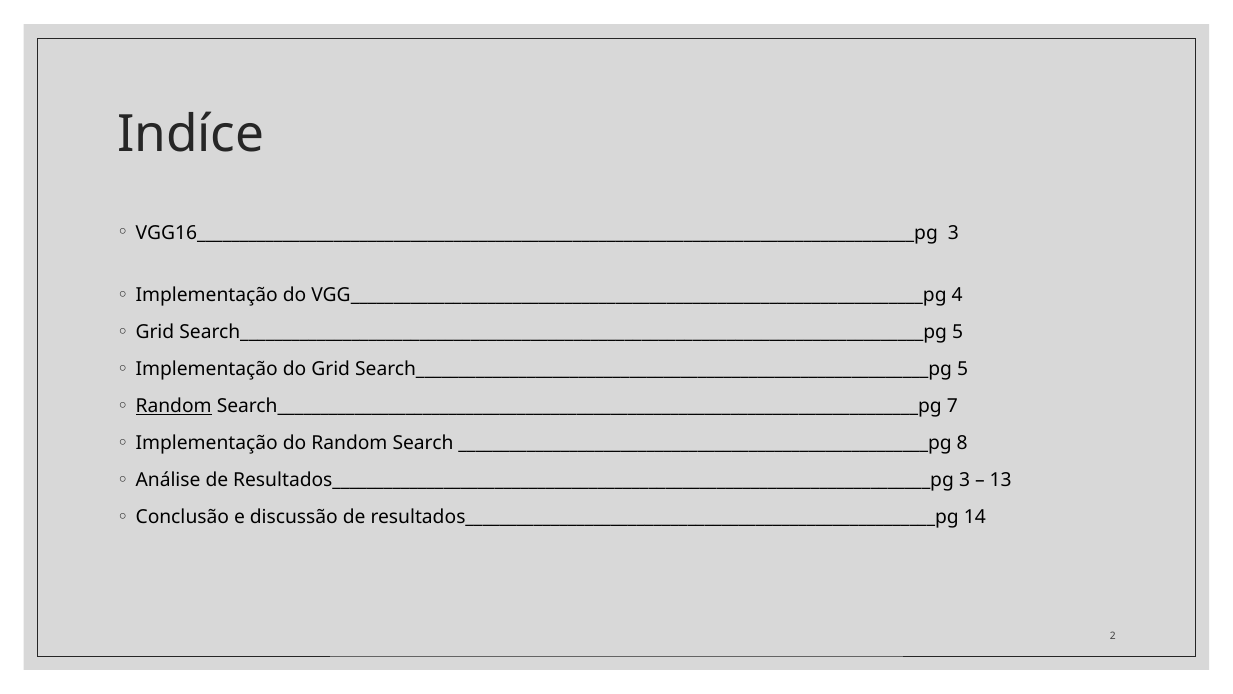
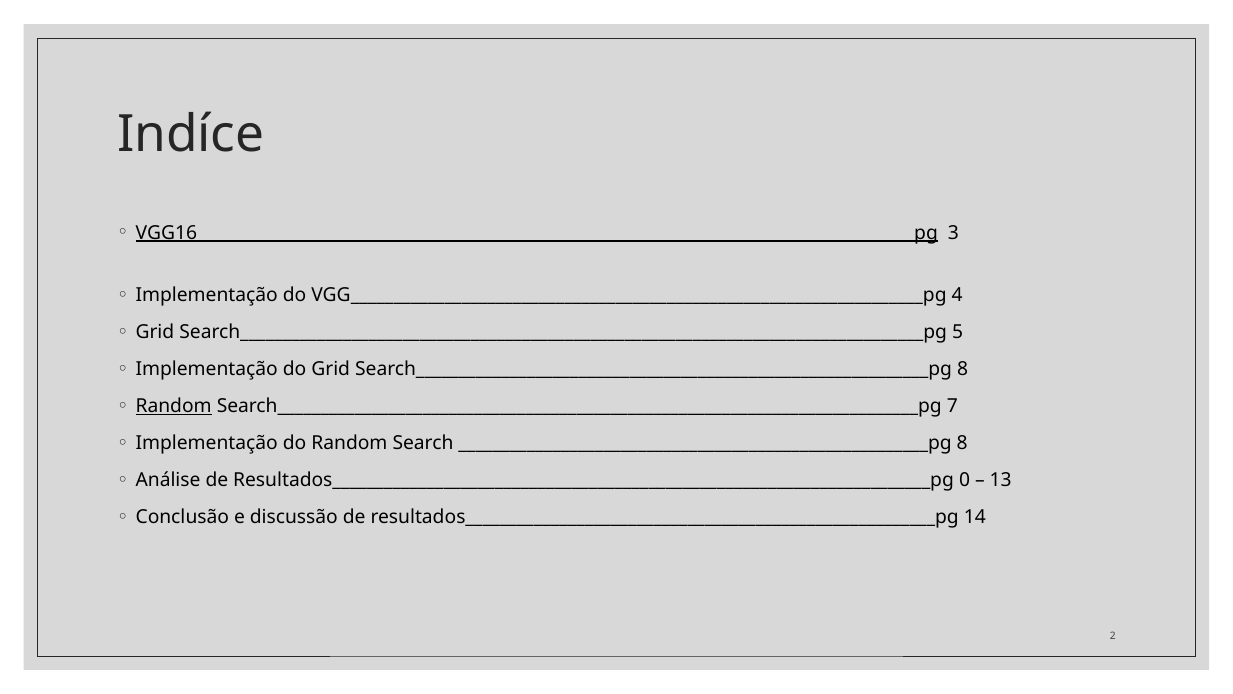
VGG16____________________________________________________________________________________pg underline: none -> present (537, 233)
Search____________________________________________________________pg 5: 5 -> 8 (963, 369)
Resultados______________________________________________________________________pg 3: 3 -> 0 (965, 480)
